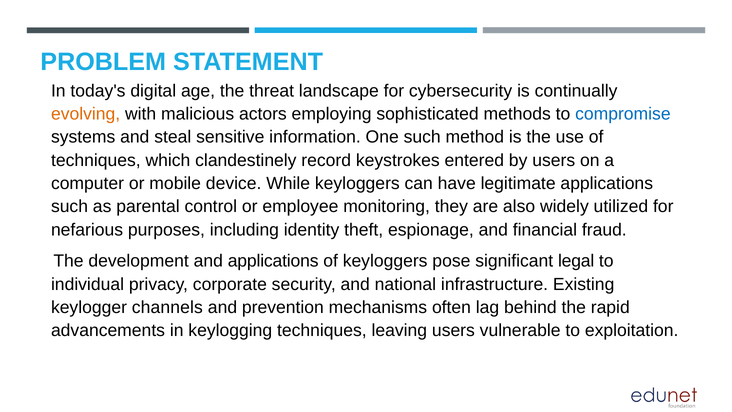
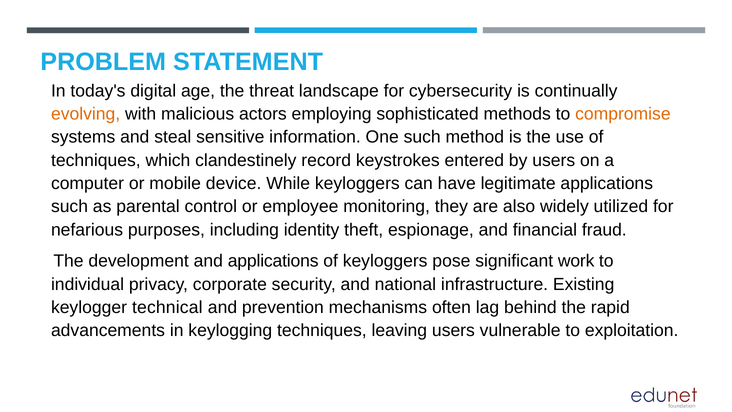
compromise colour: blue -> orange (623, 114)
legal: legal -> work (576, 261)
channels: channels -> technical (167, 307)
